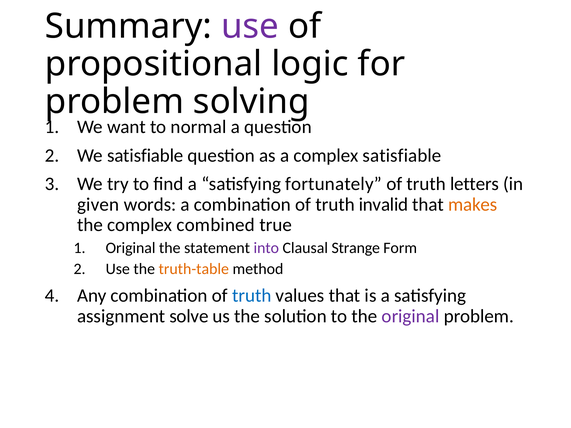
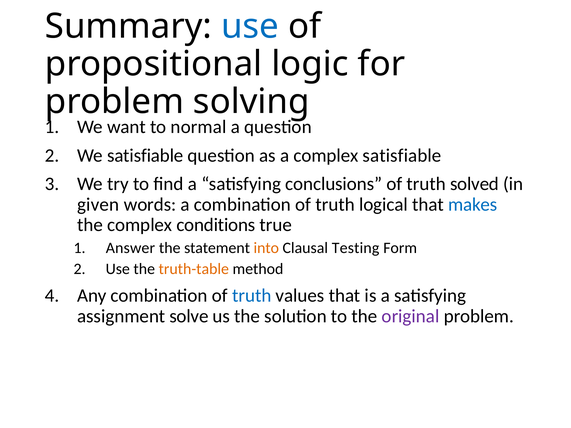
use colour: purple -> blue (250, 26)
fortunately: fortunately -> conclusions (334, 184)
letters: letters -> solved (475, 184)
invalid: invalid -> logical (383, 205)
makes colour: orange -> blue (473, 205)
combined: combined -> conditions (216, 225)
Original: Original -> Answer (130, 248)
into colour: purple -> orange (266, 248)
Strange: Strange -> Testing (356, 248)
